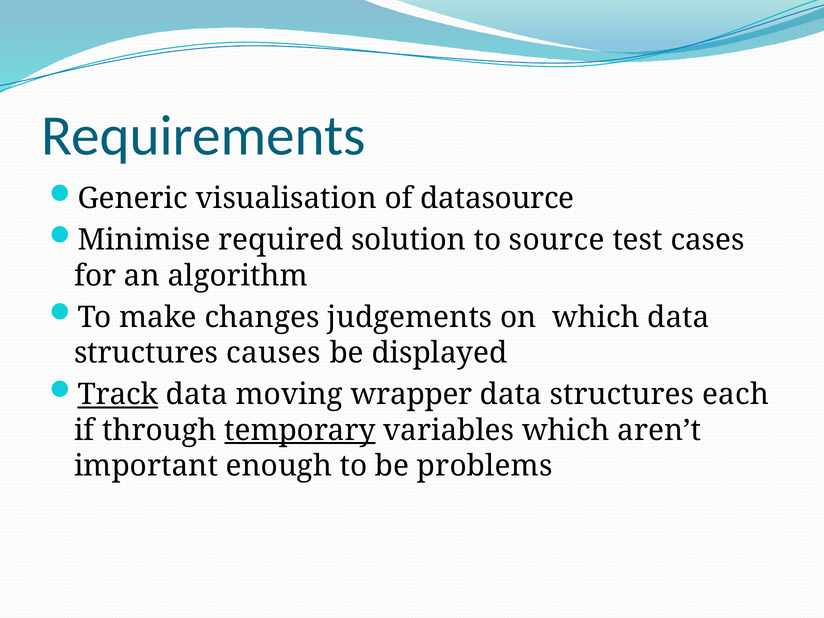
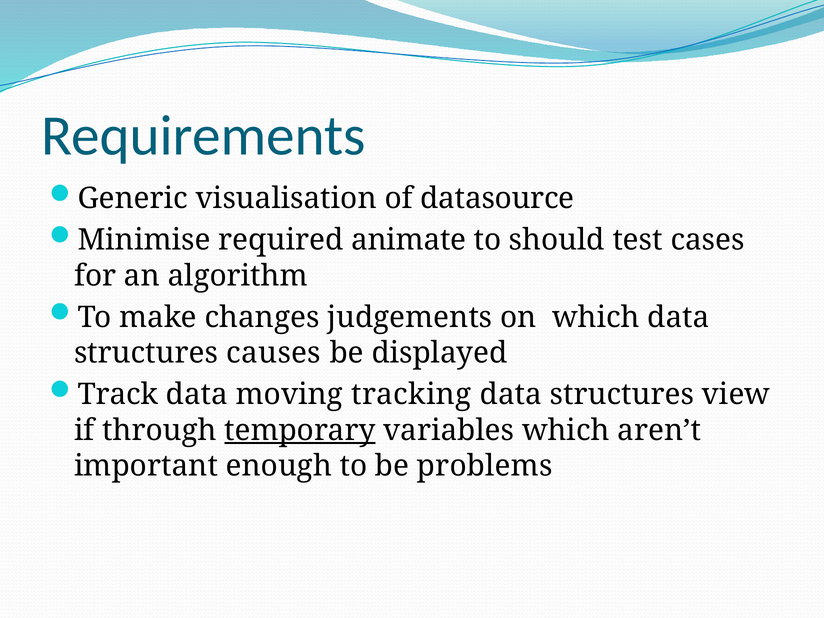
solution: solution -> animate (409, 240)
source: source -> should (557, 240)
Track underline: present -> none (118, 395)
wrapper: wrapper -> tracking (411, 395)
each: each -> view (736, 395)
